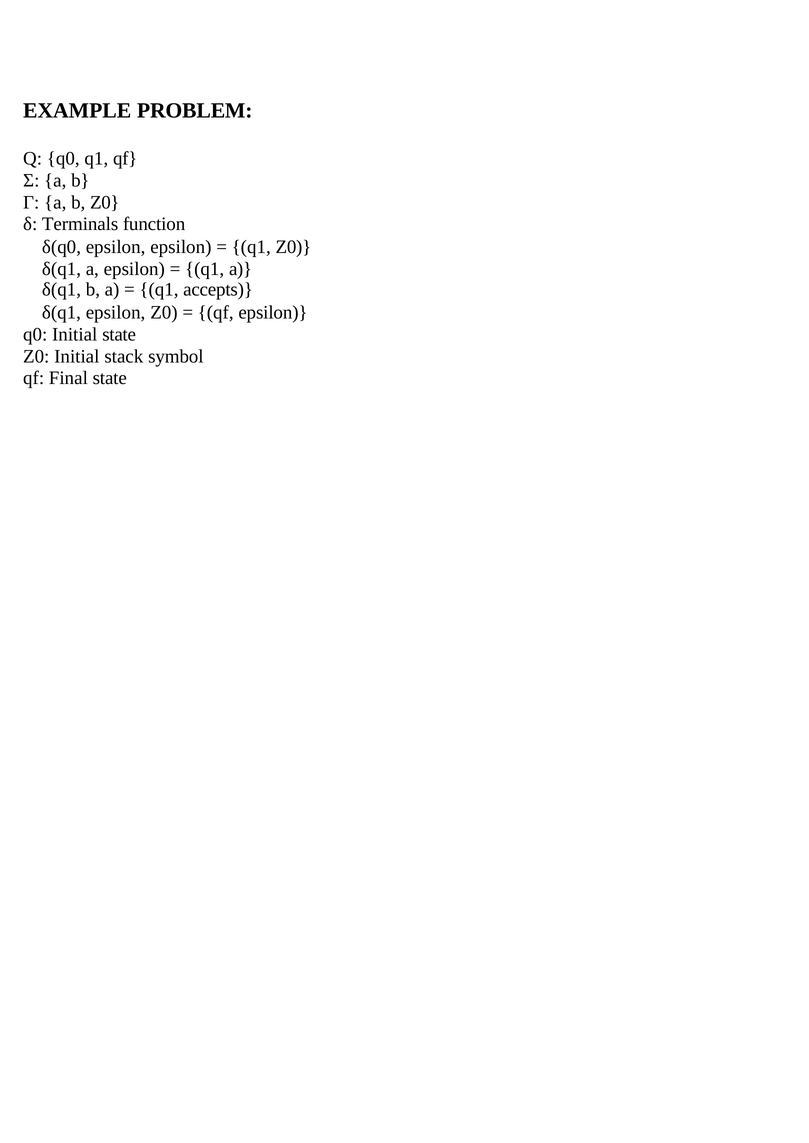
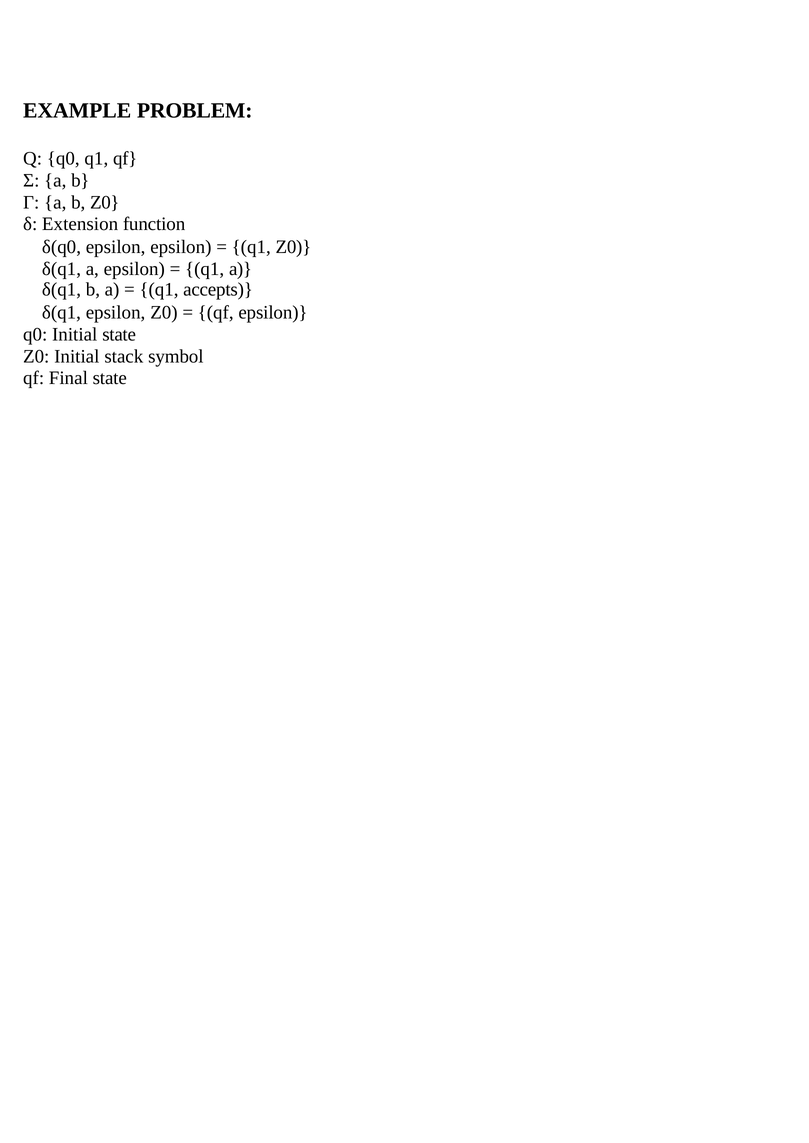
Terminals: Terminals -> Extension (80, 224)
